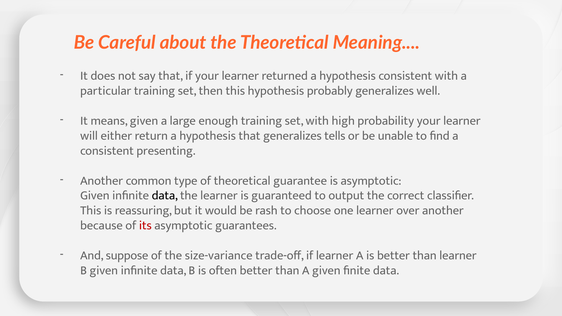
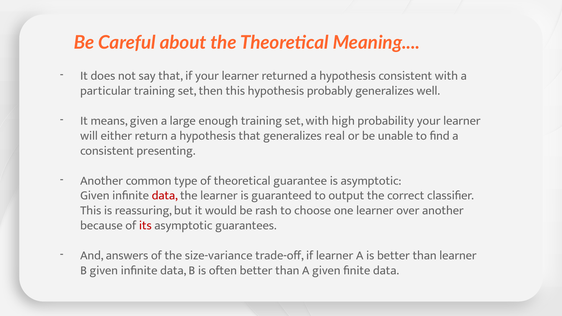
tells: tells -> real (335, 136)
data colour: black -> red (165, 196)
suppose: suppose -> answers (127, 256)
